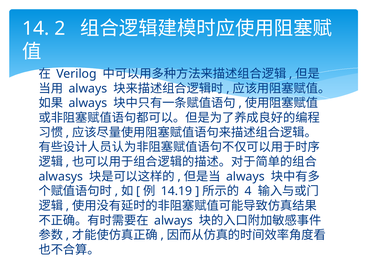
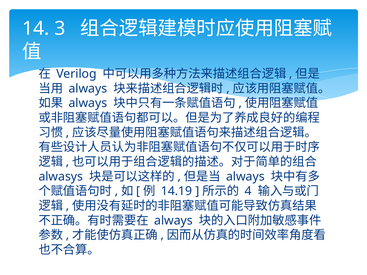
2: 2 -> 3 (60, 28)
